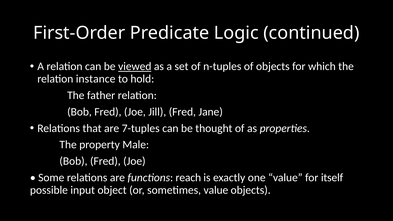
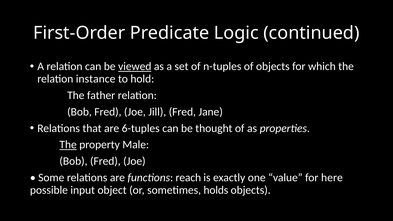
7-tuples: 7-tuples -> 6-tuples (141, 128)
The underline: none -> present (68, 145)
itself: itself -> here (332, 178)
sometimes value: value -> holds (216, 190)
